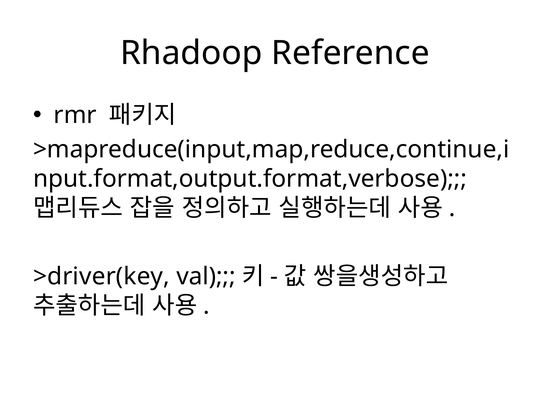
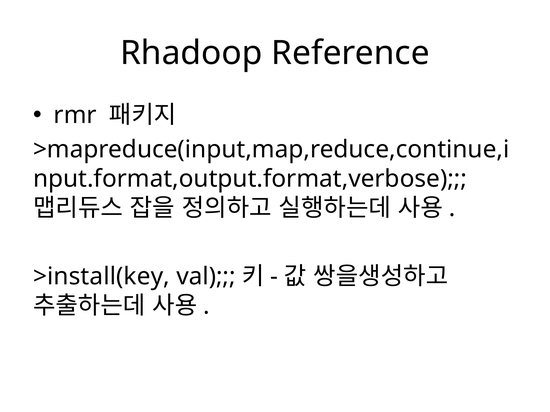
>driver(key: >driver(key -> >install(key (101, 277)
